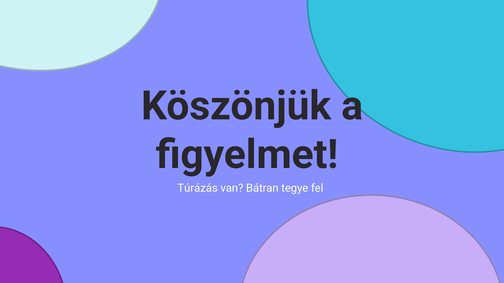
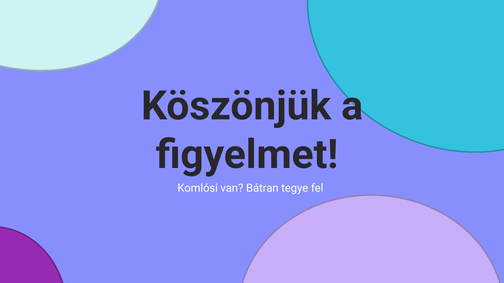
Túrázás: Túrázás -> Komlósi (198, 189)
